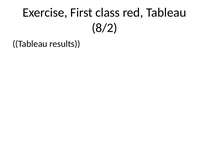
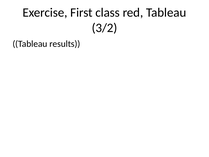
8/2: 8/2 -> 3/2 (104, 28)
